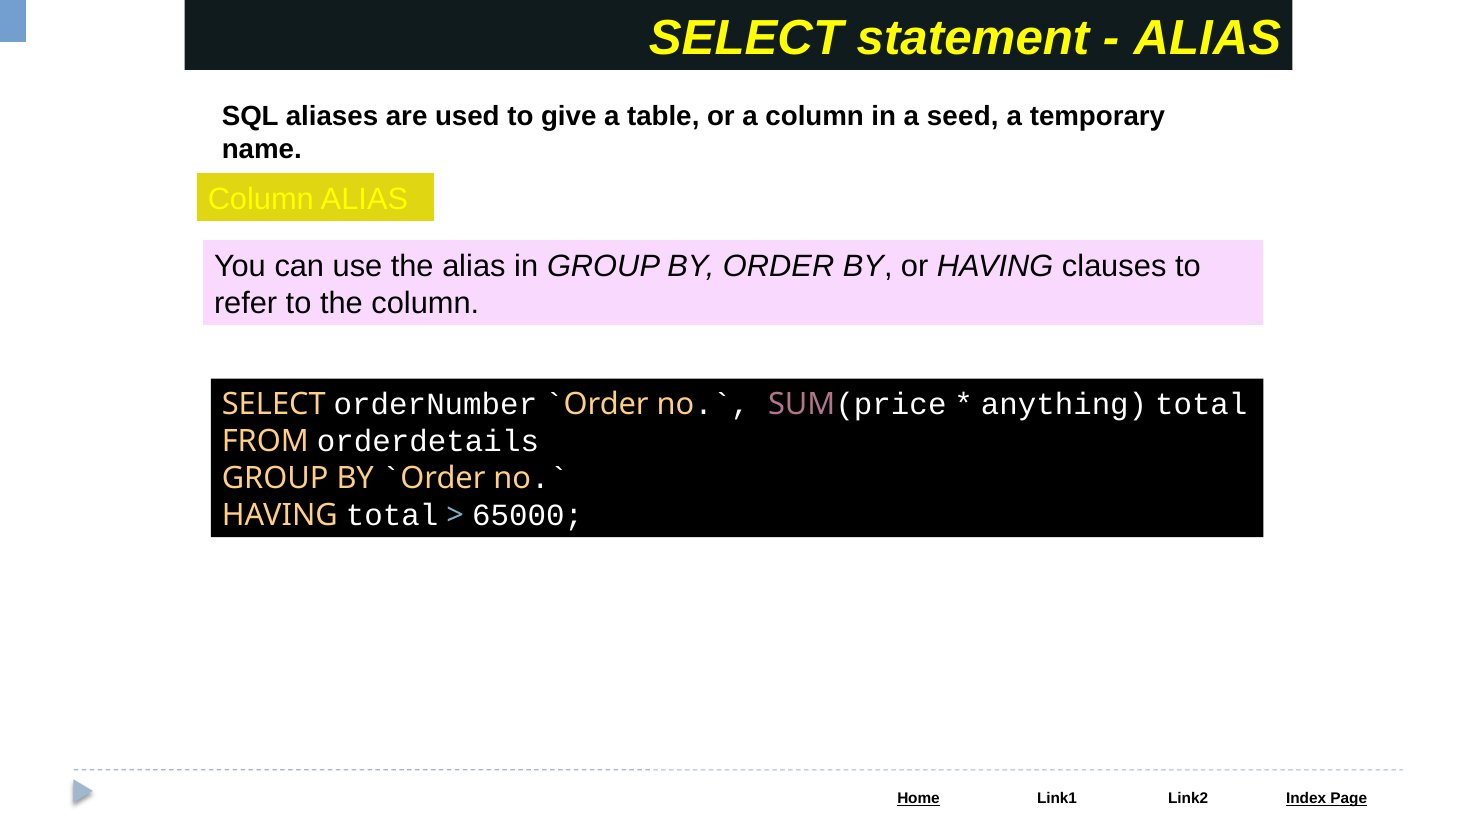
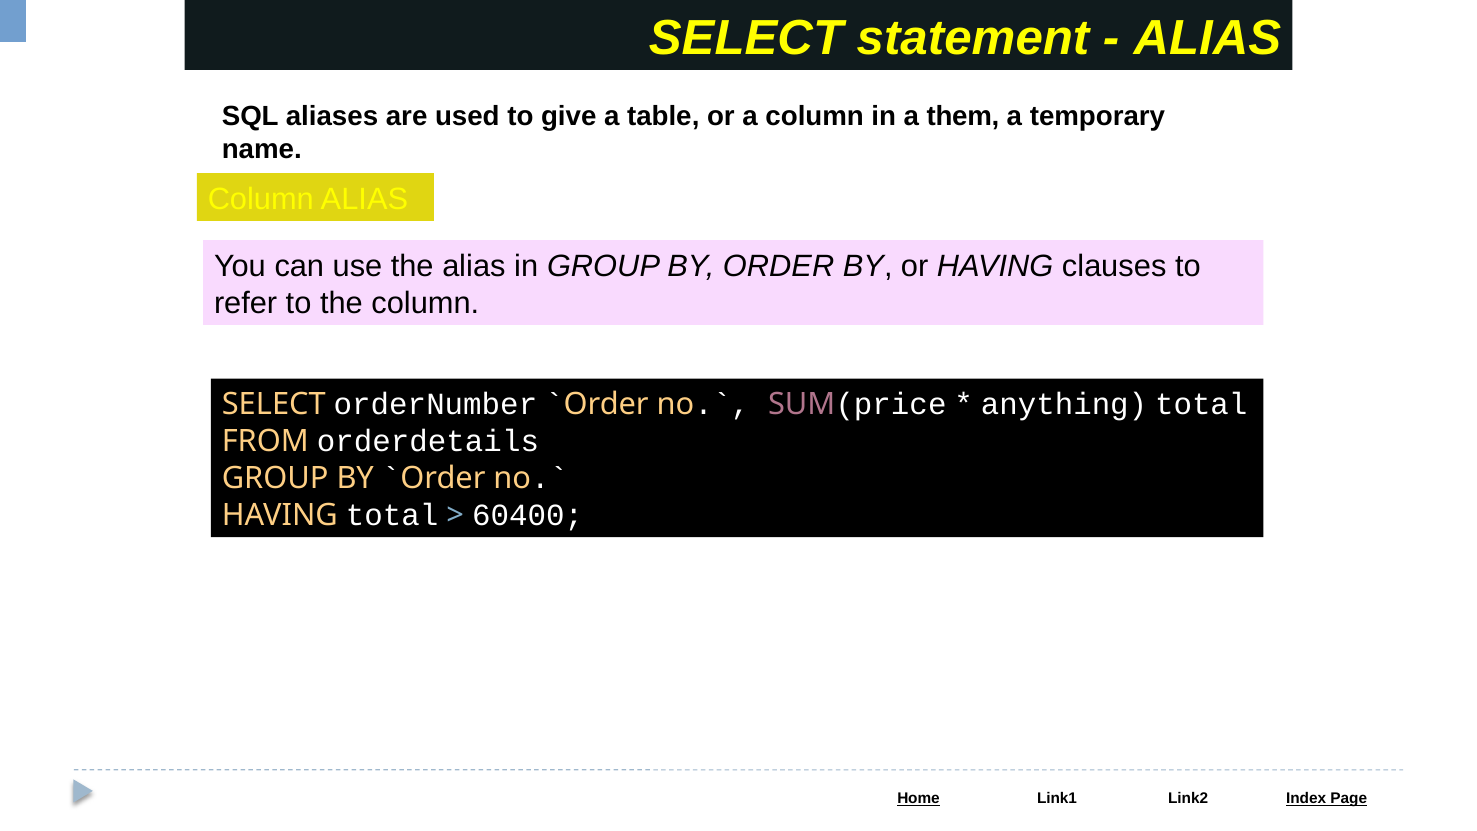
seed: seed -> them (963, 116)
65000: 65000 -> 60400 (528, 515)
